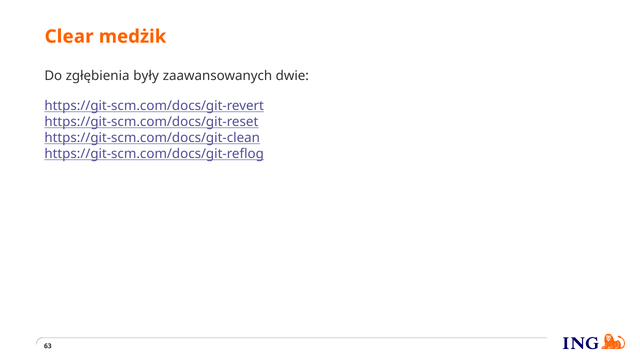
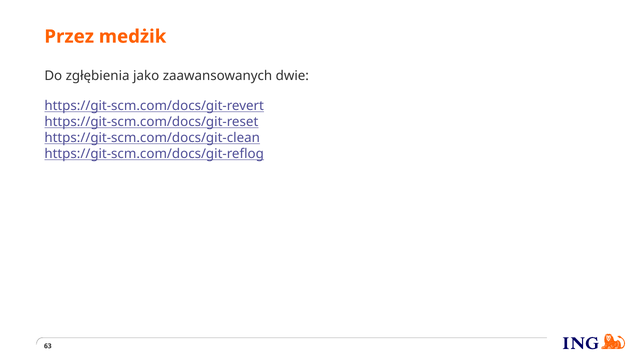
Clear: Clear -> Przez (69, 37)
były: były -> jako (146, 76)
